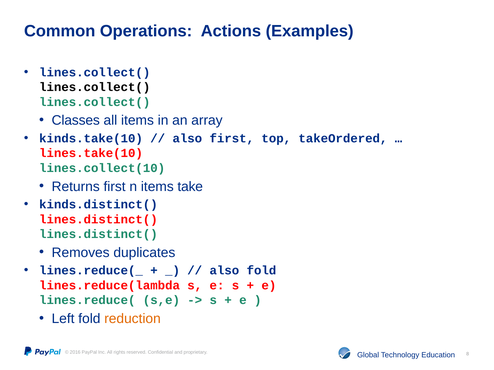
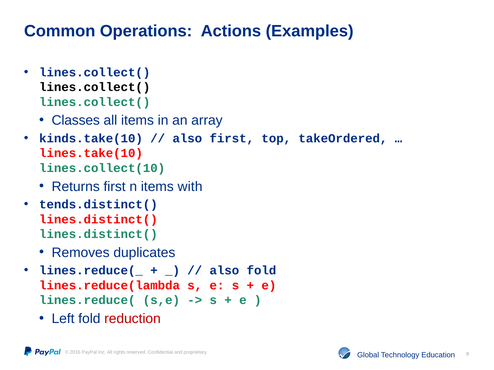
take: take -> with (190, 187)
kinds.distinct(: kinds.distinct( -> tends.distinct( (98, 205)
reduction colour: orange -> red (133, 319)
